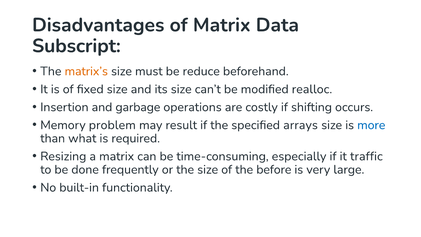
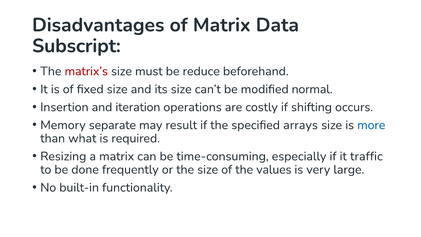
matrix’s colour: orange -> red (86, 71)
realloc: realloc -> normal (312, 89)
garbage: garbage -> iteration (138, 107)
problem: problem -> separate (112, 125)
before: before -> values (274, 169)
